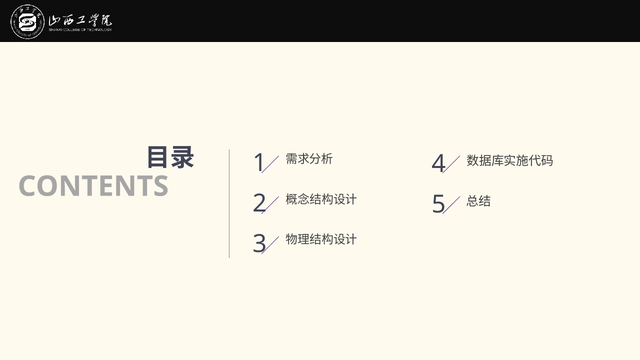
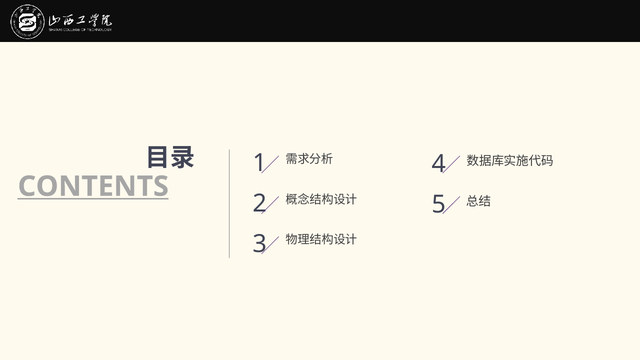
CONTENTS underline: none -> present (93, 186)
